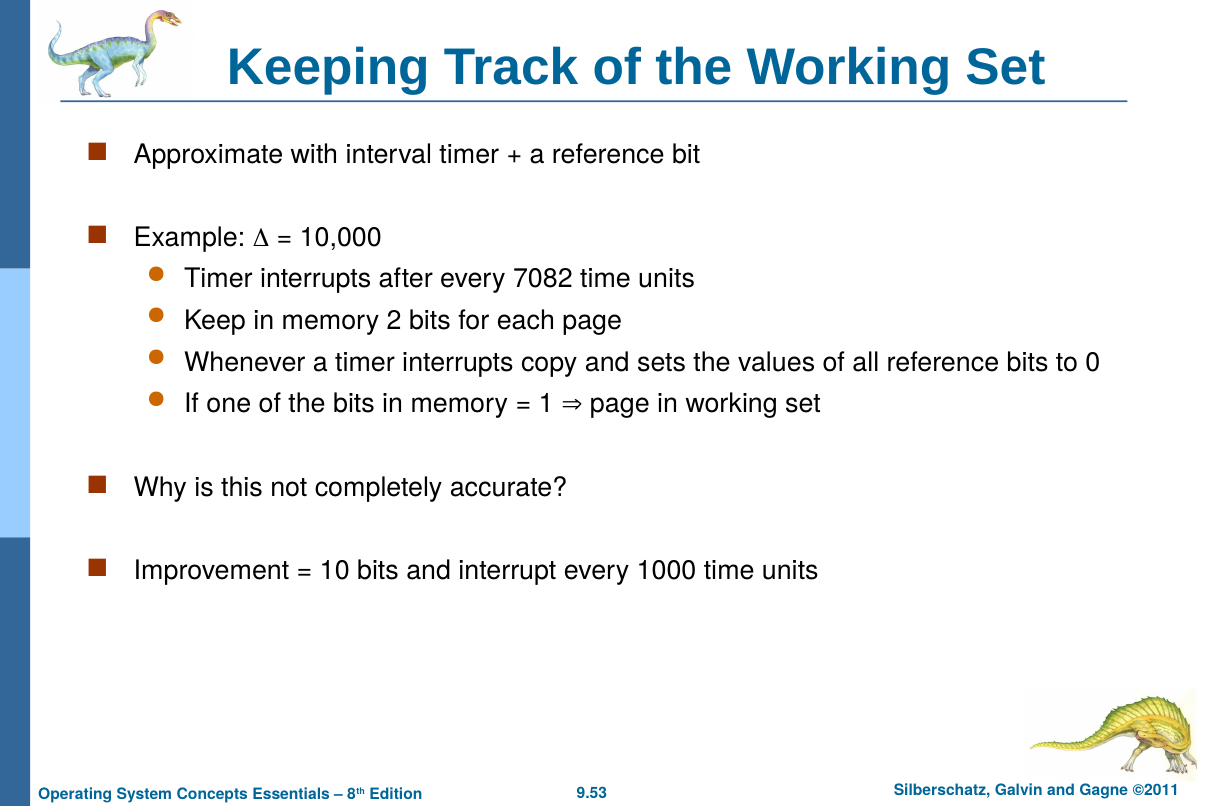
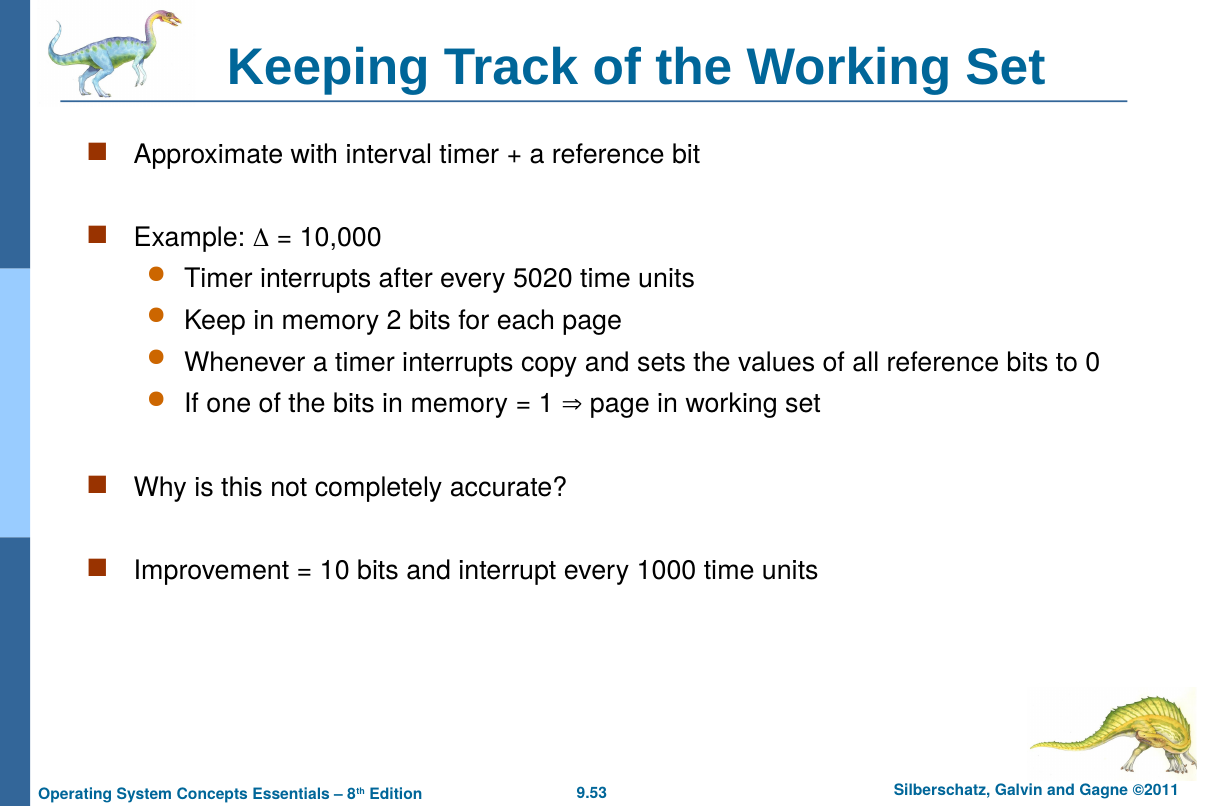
7082: 7082 -> 5020 (543, 279)
